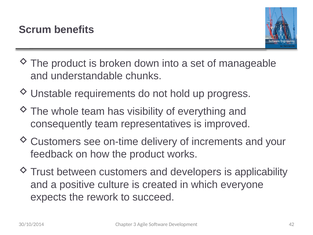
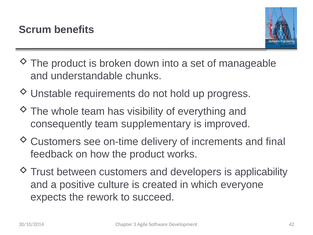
representatives: representatives -> supplementary (156, 124)
your: your -> final (276, 142)
